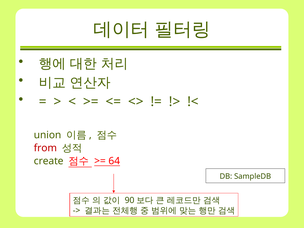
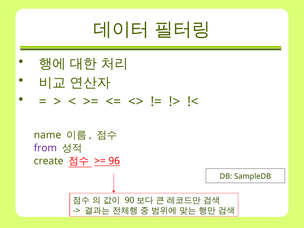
union: union -> name (47, 135)
from colour: red -> purple (45, 148)
64: 64 -> 96 (114, 161)
